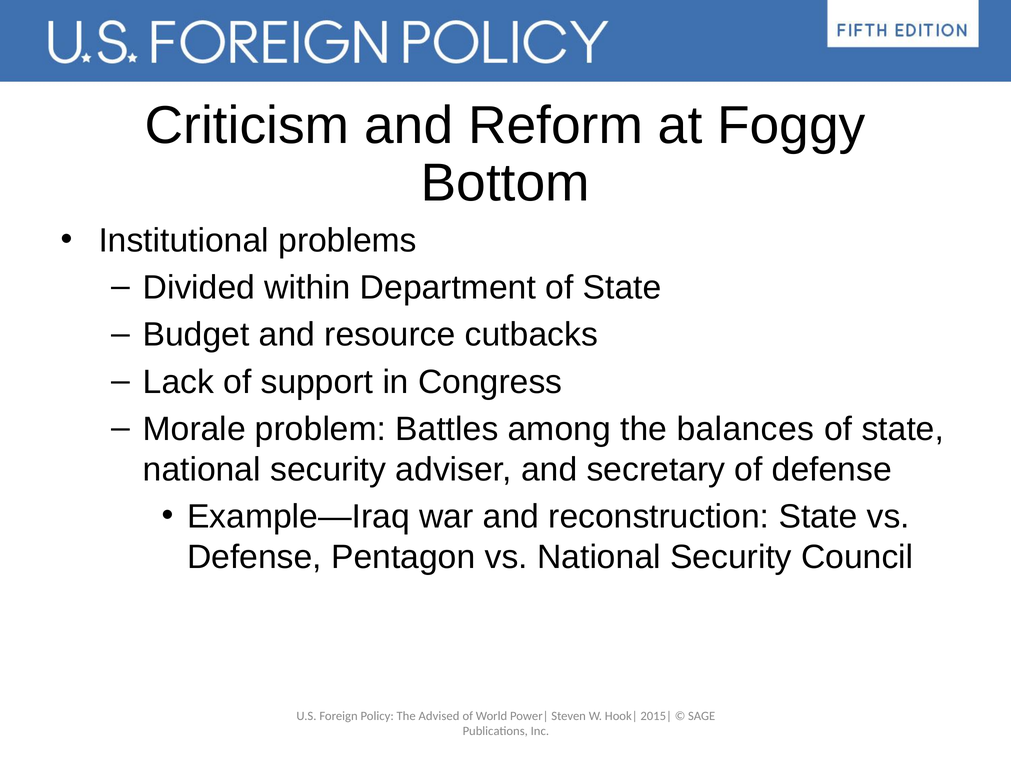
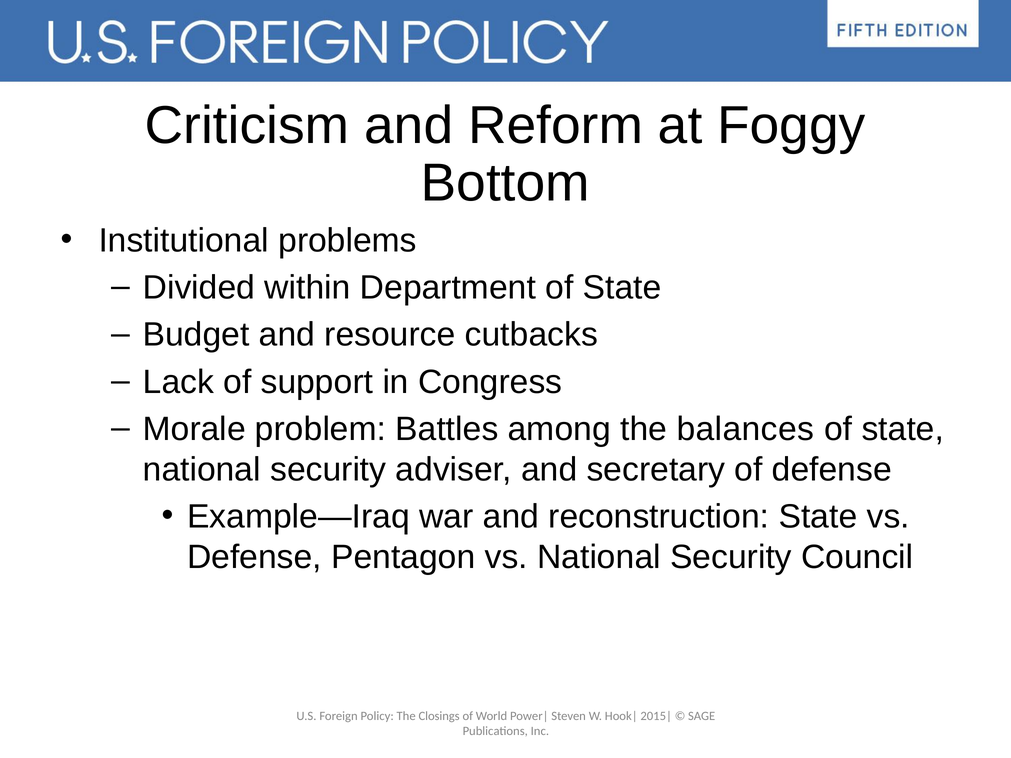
Advised: Advised -> Closings (439, 716)
